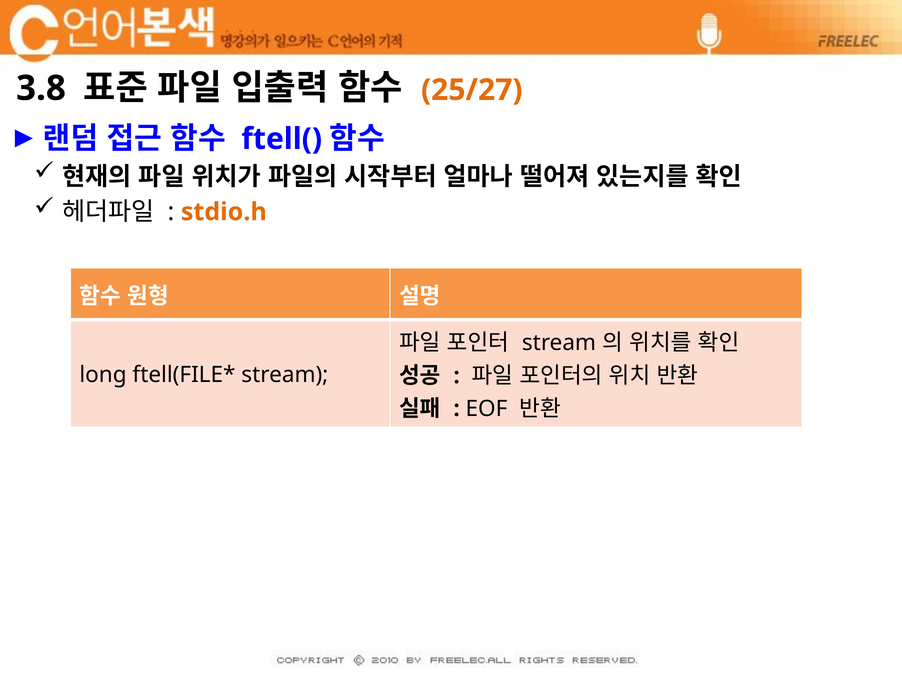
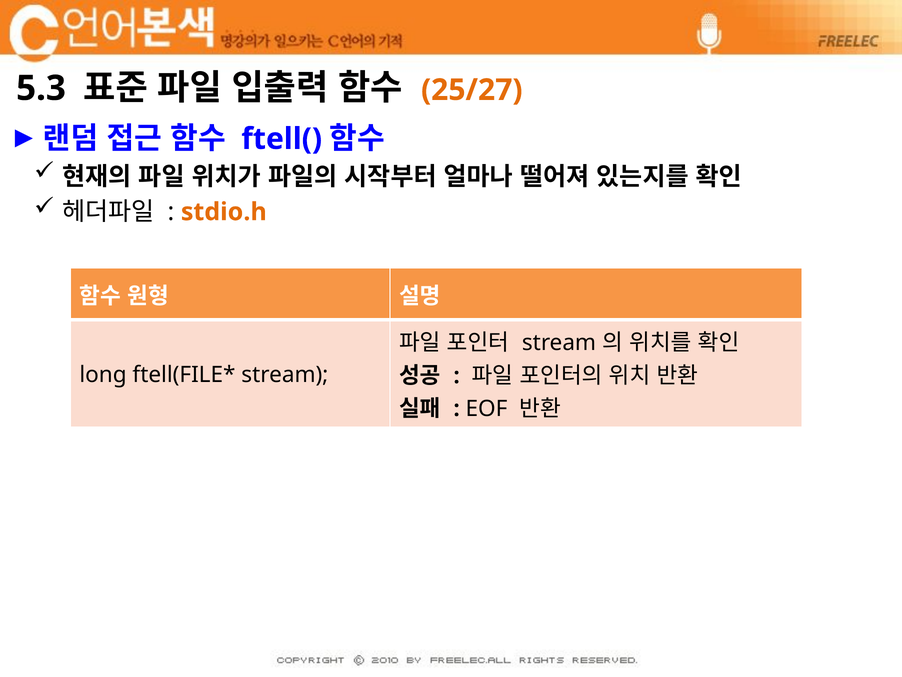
3.8: 3.8 -> 5.3 (41, 88)
